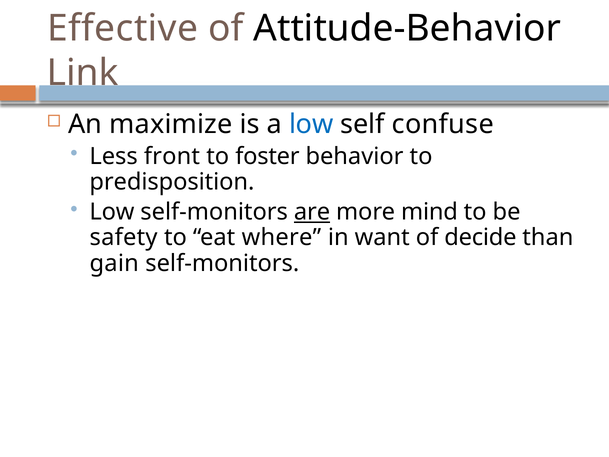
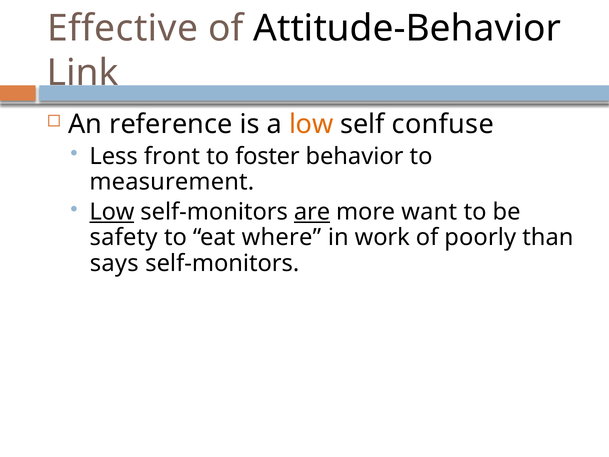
maximize: maximize -> reference (171, 124)
low colour: blue -> orange (311, 124)
predisposition: predisposition -> measurement (172, 182)
Low underline: none -> present (112, 212)
mind: mind -> want (429, 212)
want: want -> work (382, 238)
decide: decide -> poorly (480, 238)
gain: gain -> says (114, 263)
